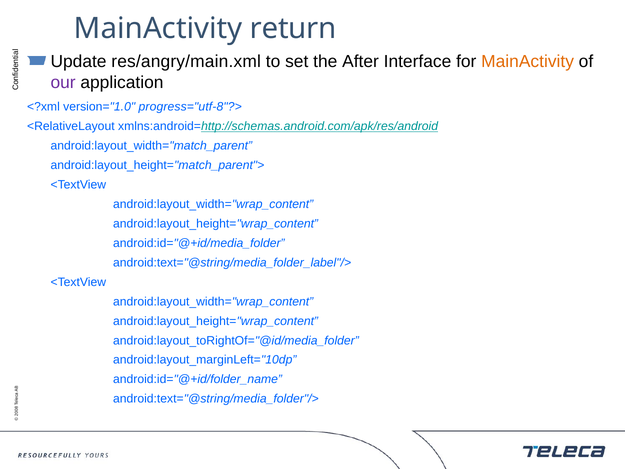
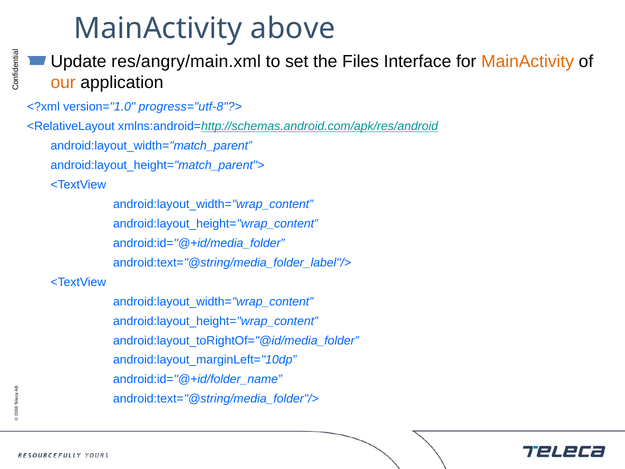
return: return -> above (293, 29)
After: After -> Files (361, 62)
our colour: purple -> orange (63, 82)
